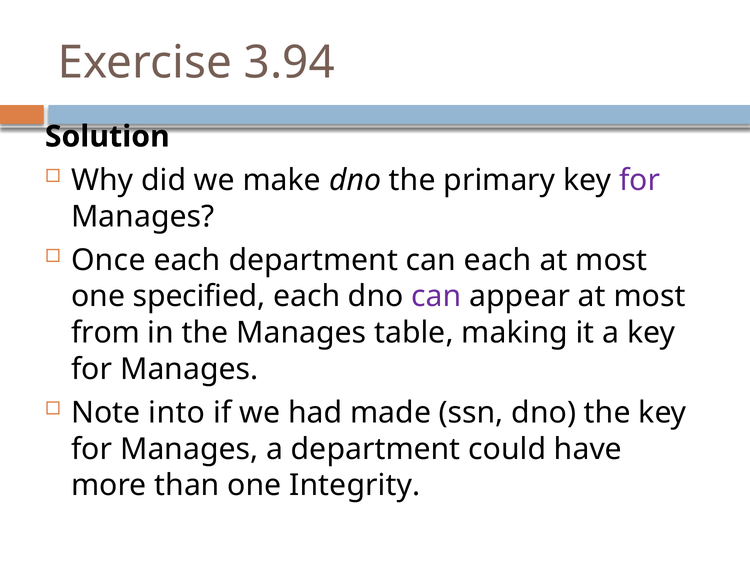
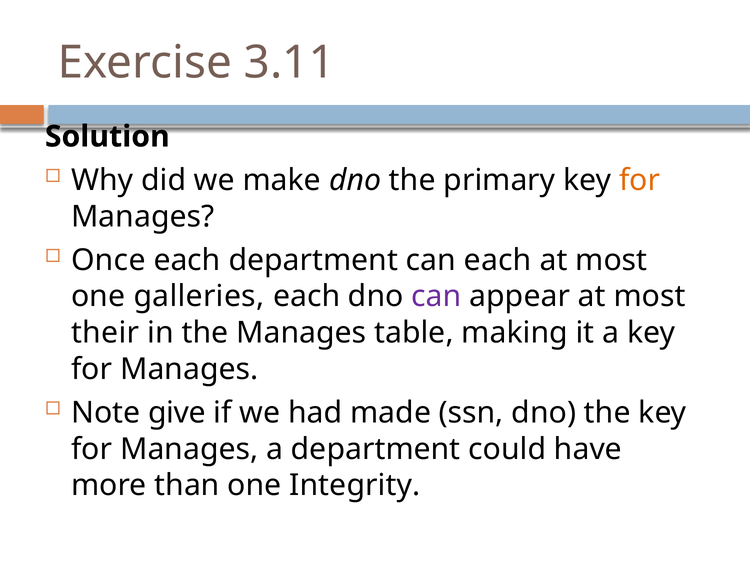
3.94: 3.94 -> 3.11 (289, 63)
for colour: purple -> orange (640, 180)
specified: specified -> galleries (199, 296)
from: from -> their (105, 332)
into: into -> give (177, 412)
